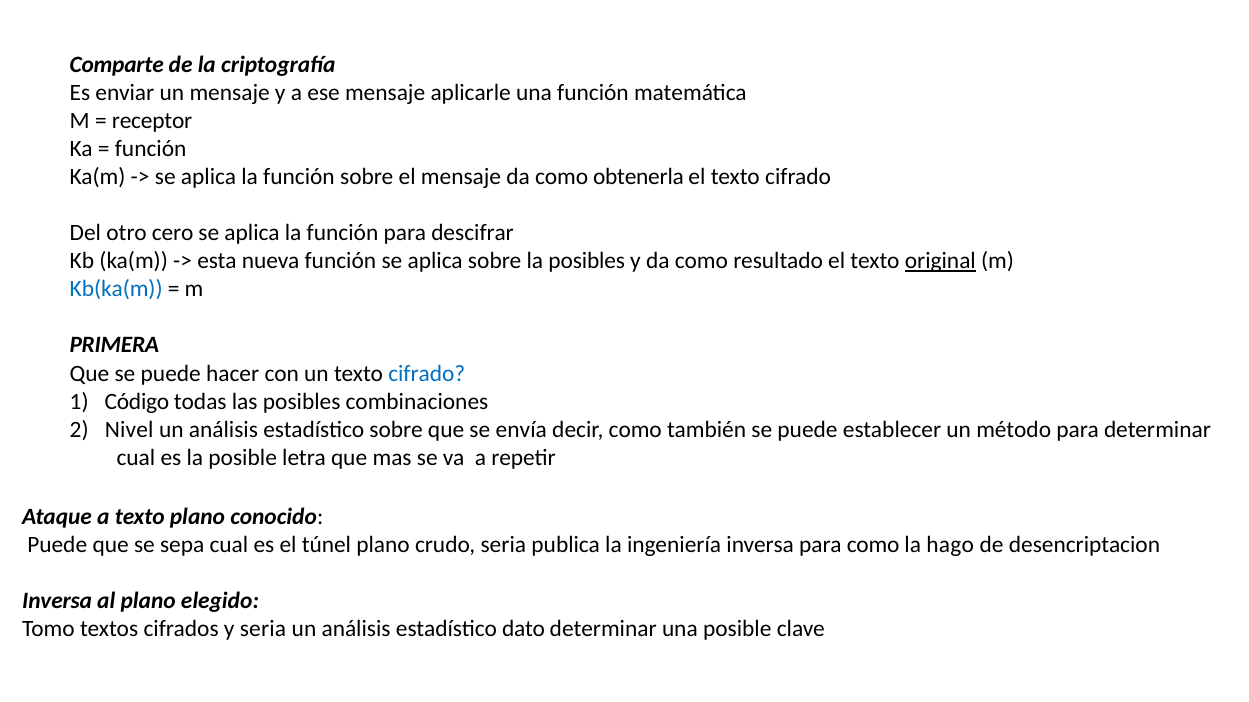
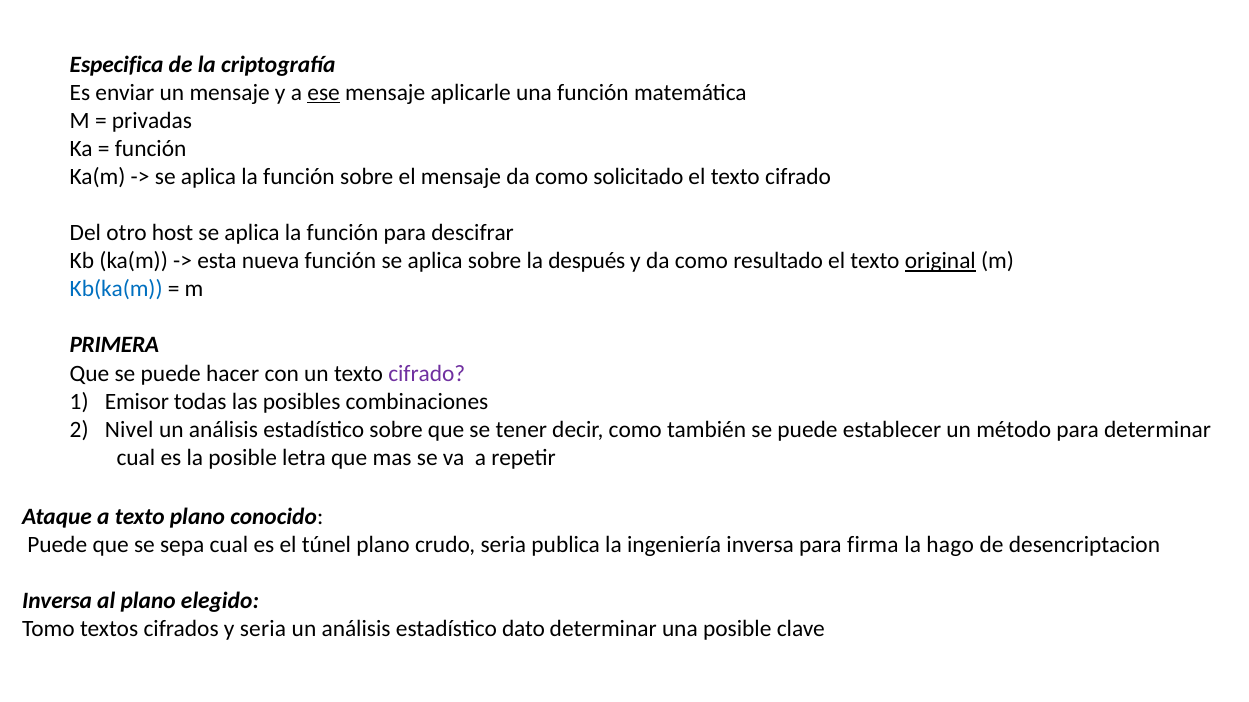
Comparte: Comparte -> Especifica (117, 64)
ese underline: none -> present (324, 93)
receptor: receptor -> privadas (152, 121)
obtenerla: obtenerla -> solicitado (638, 177)
cero: cero -> host (173, 233)
la posibles: posibles -> después (587, 261)
cifrado colour: blue -> purple (427, 374)
Código: Código -> Emisor (137, 402)
envía: envía -> tener (521, 430)
para como: como -> firma (873, 545)
